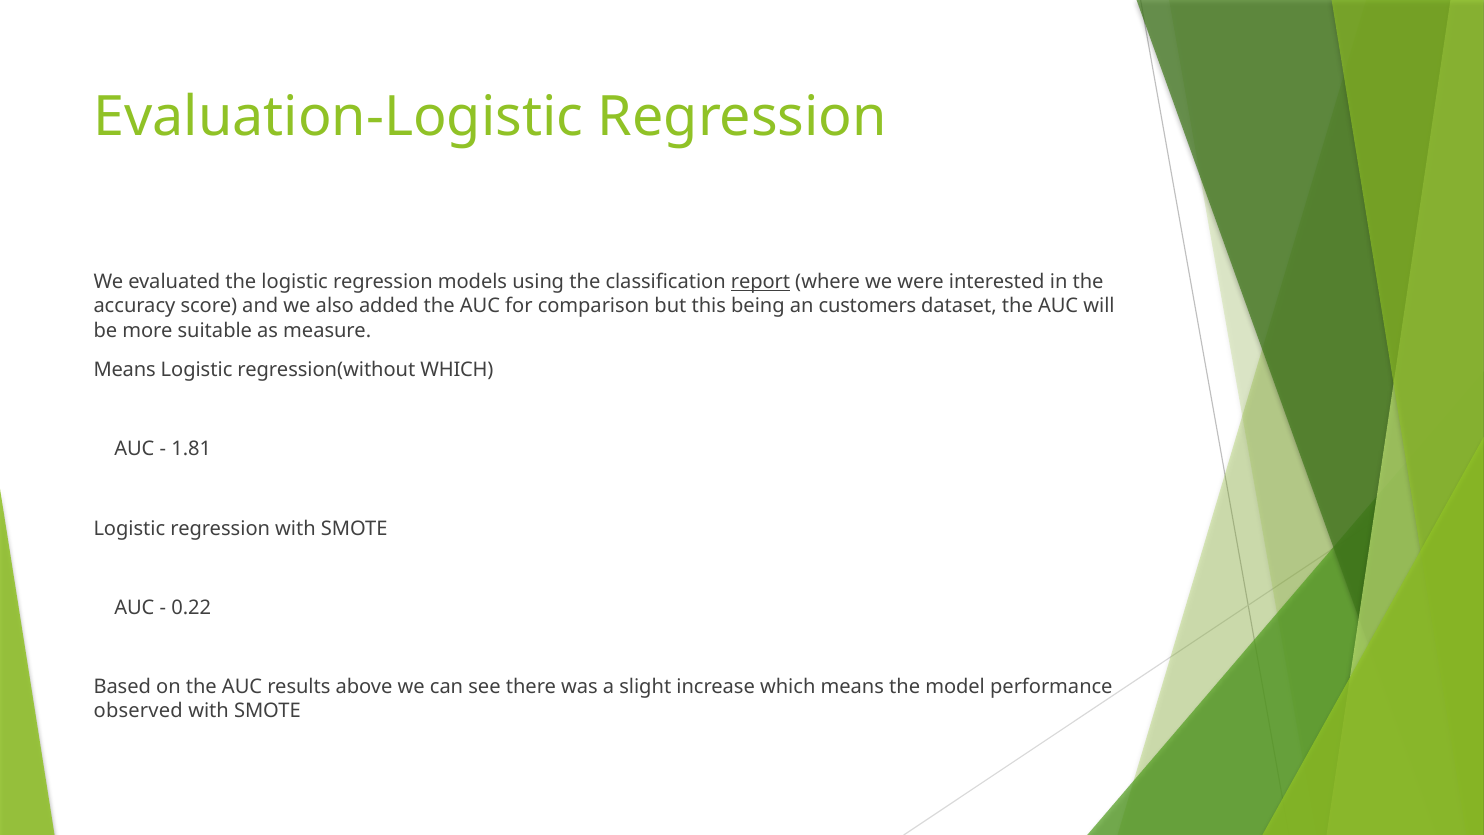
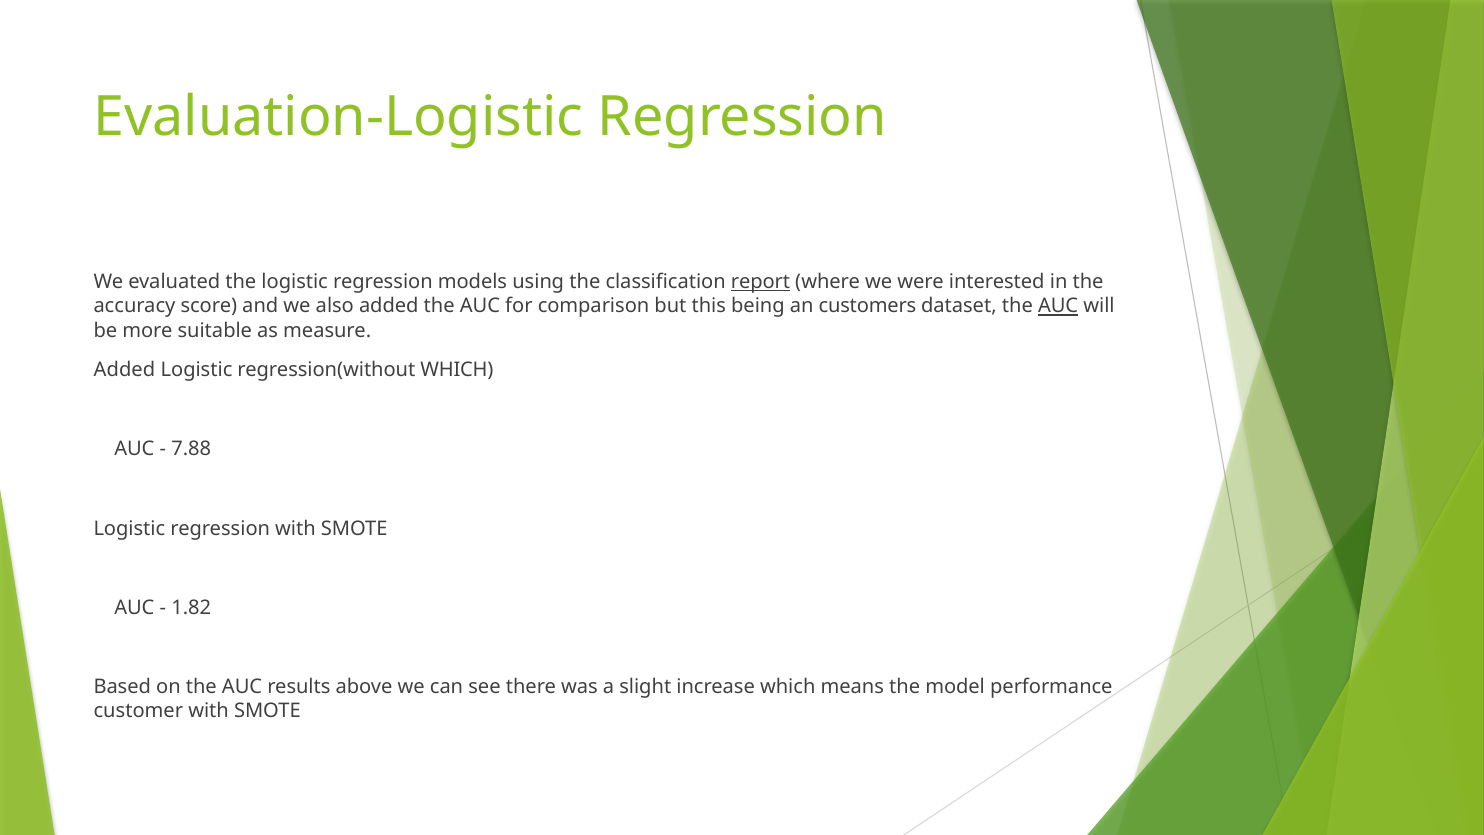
AUC underline: none -> present (1058, 306)
Means: Means -> Added (124, 370)
1.81: 1.81 -> 7.88 (191, 449)
0.22: 0.22 -> 1.82 (191, 608)
observed: observed -> customer (138, 711)
